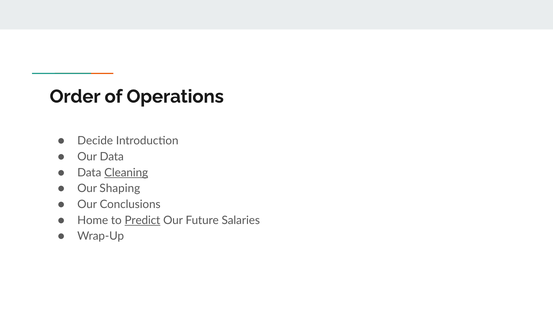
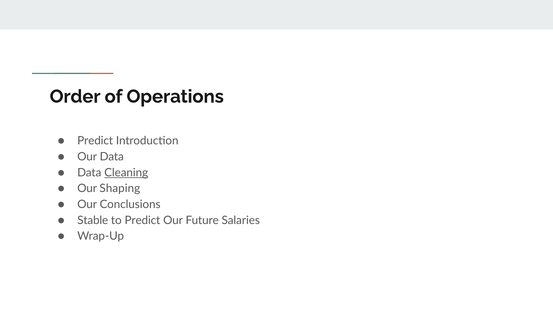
Decide: Decide -> Predict (95, 141)
Home: Home -> Stable (93, 220)
Predict underline: present -> none (142, 220)
